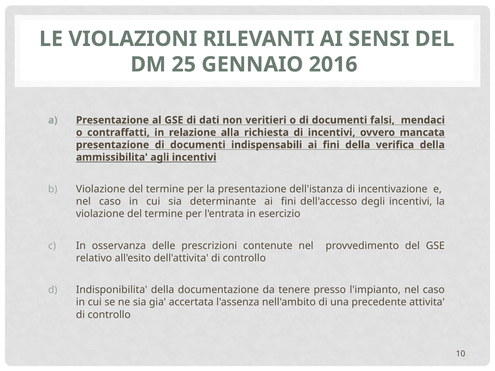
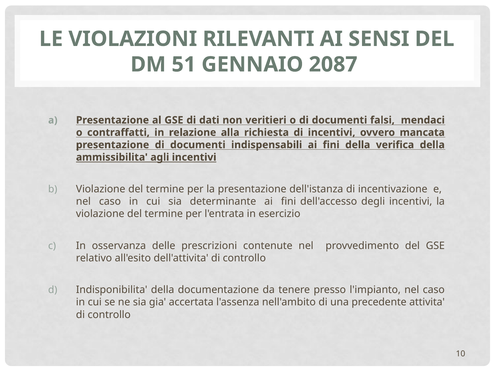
25: 25 -> 51 (184, 65)
2016: 2016 -> 2087 (333, 65)
